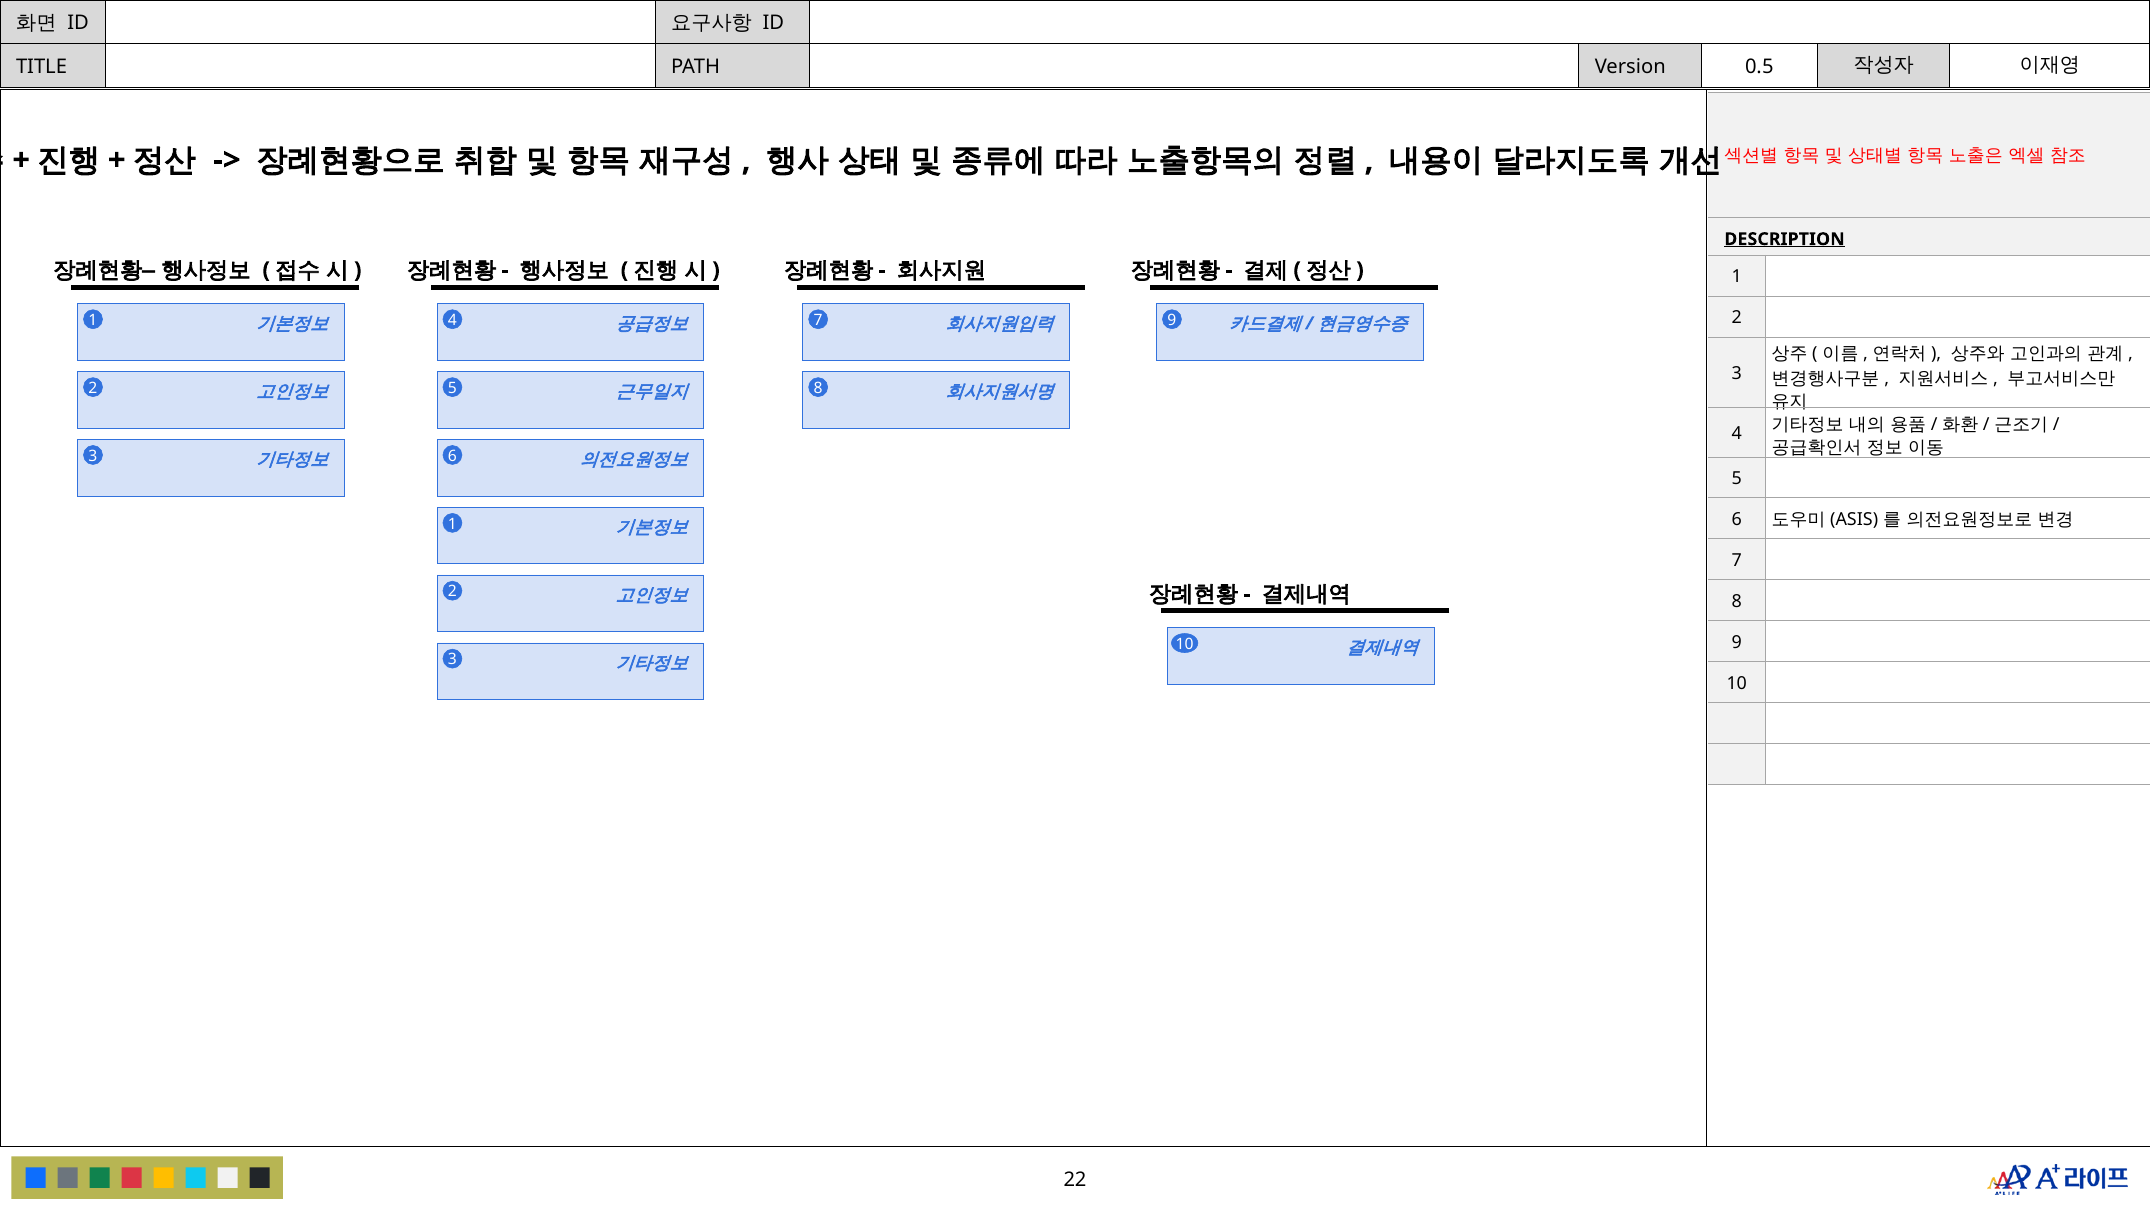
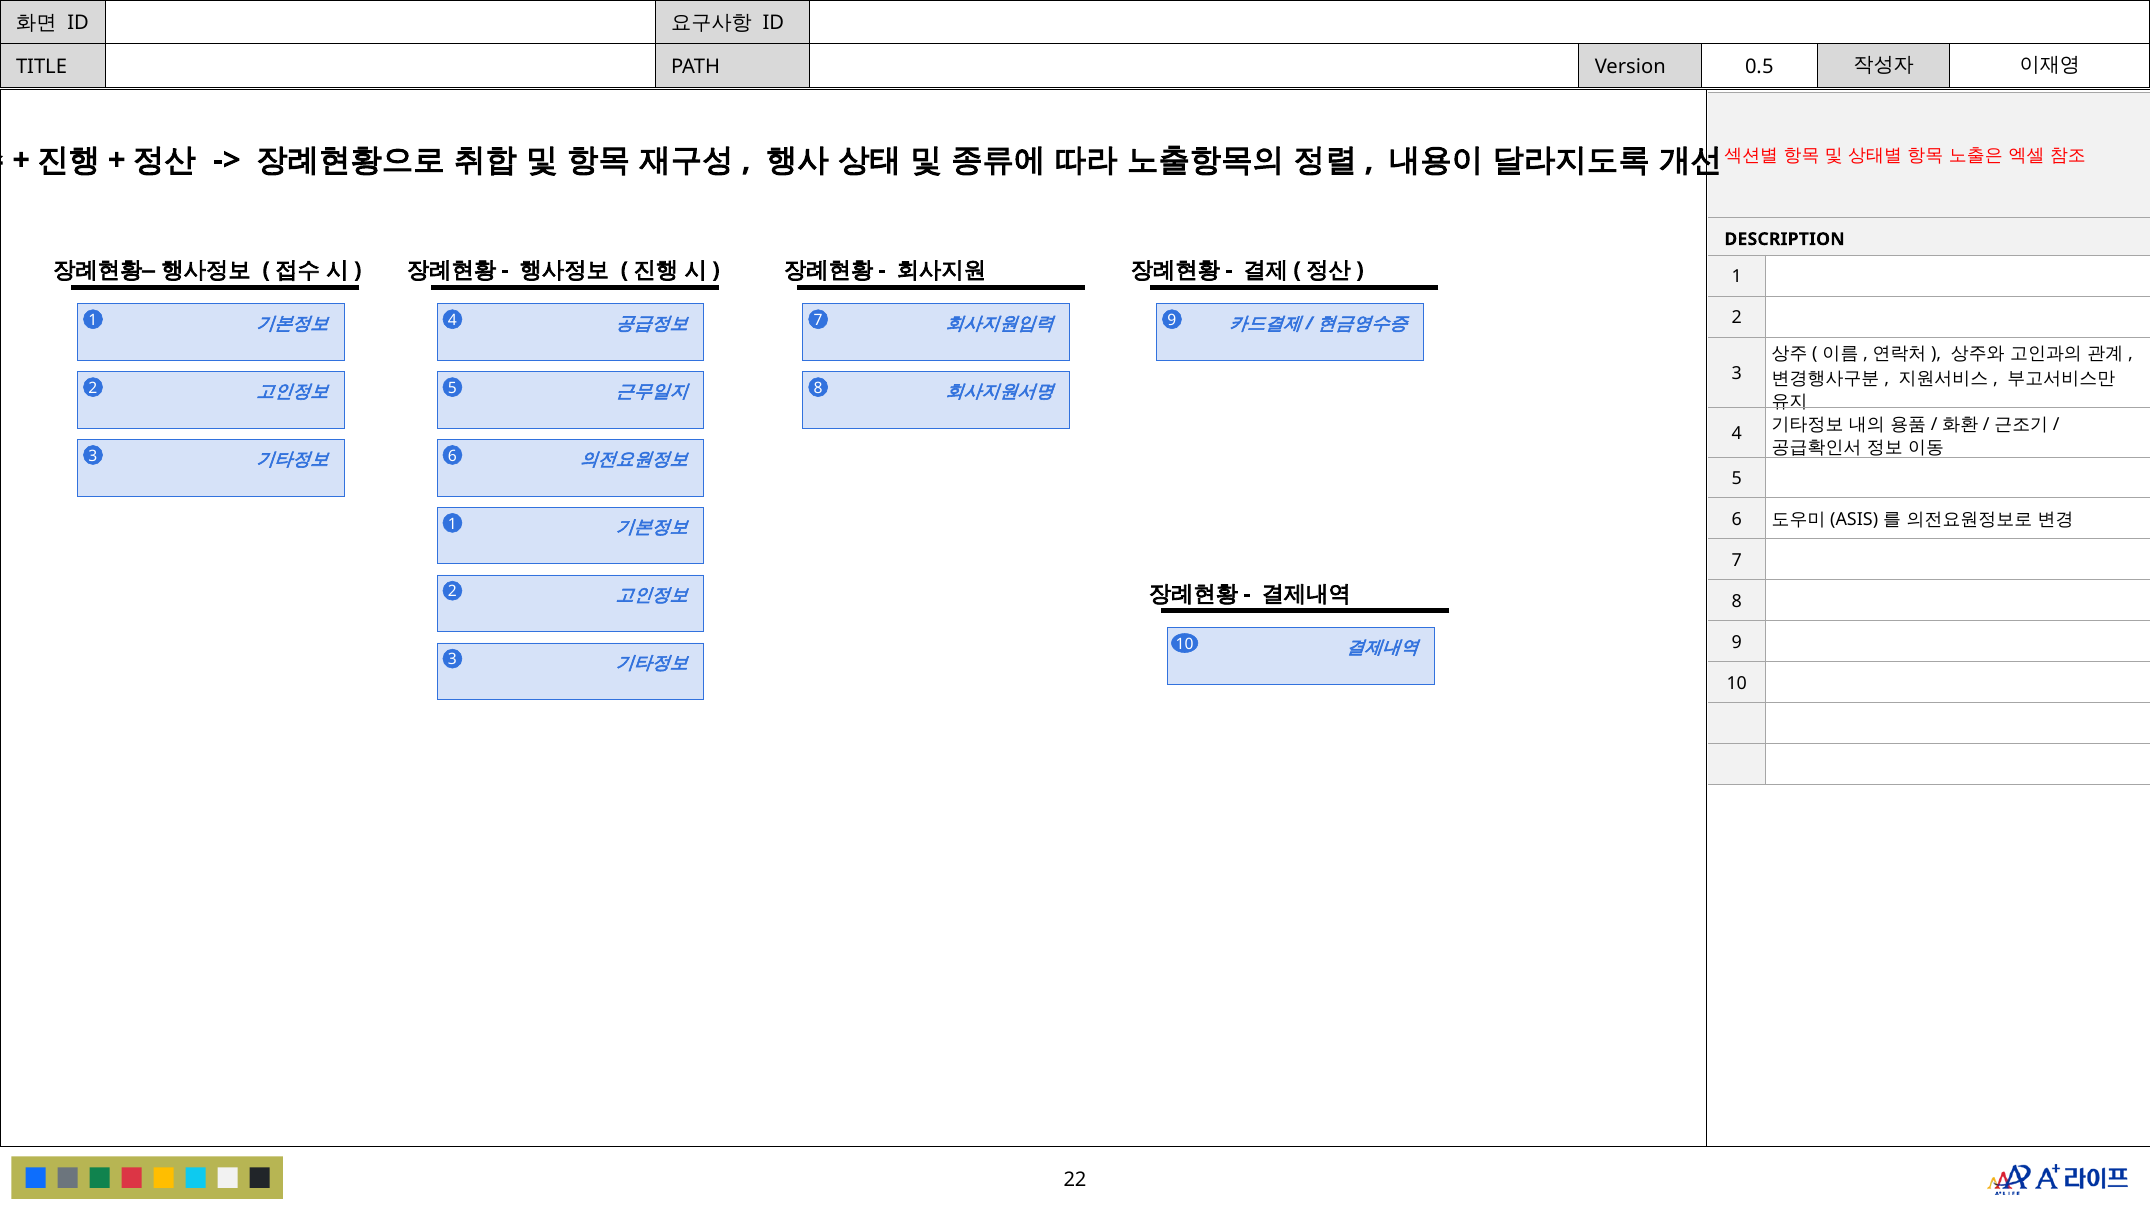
DESCRIPTION underline: present -> none (1785, 239)
